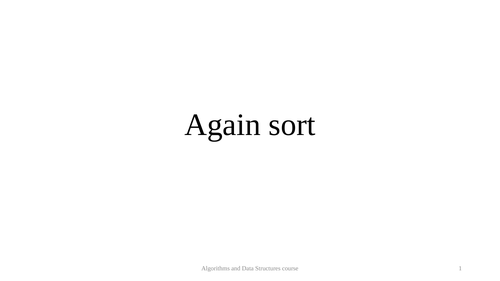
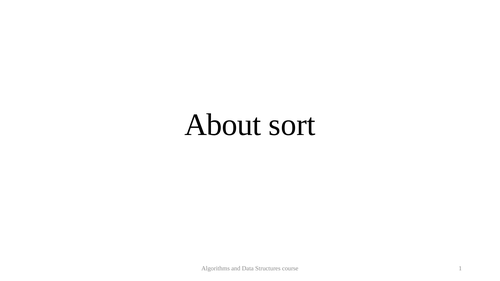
Again: Again -> About (223, 125)
